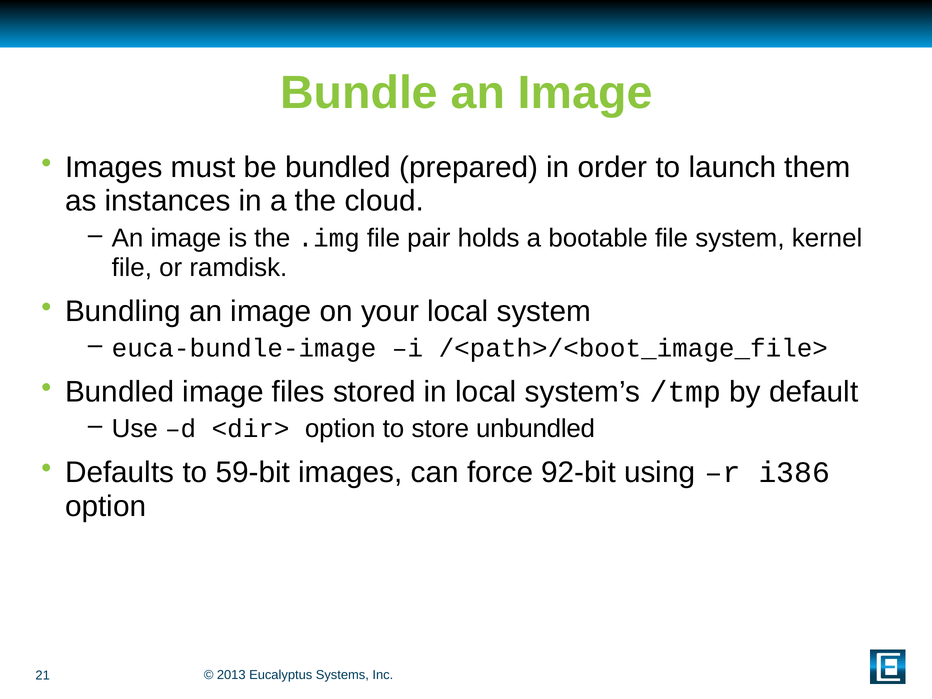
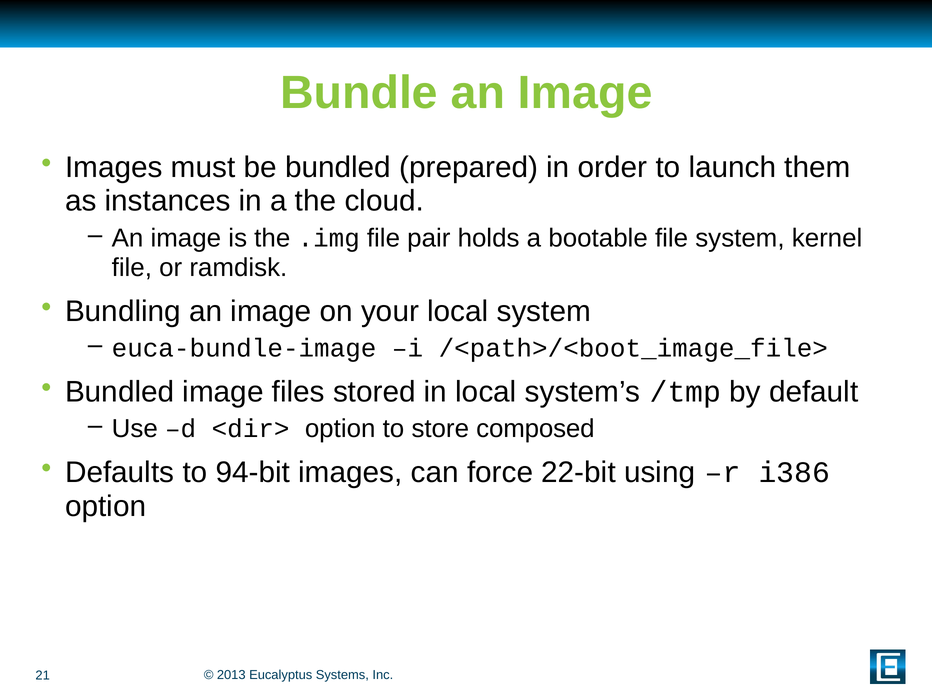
unbundled: unbundled -> composed (535, 429)
59-bit: 59-bit -> 94-bit (253, 472)
92-bit: 92-bit -> 22-bit (579, 472)
